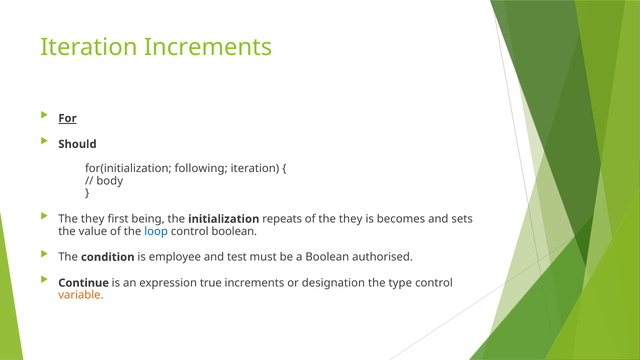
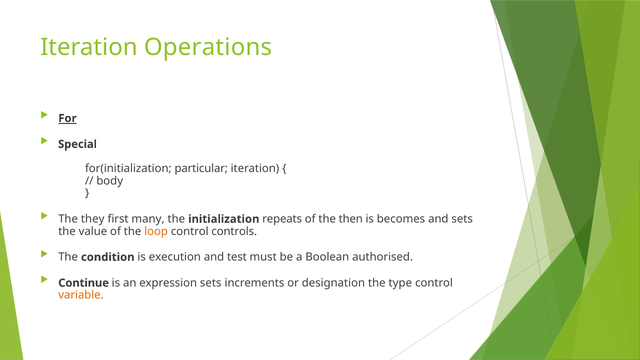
Iteration Increments: Increments -> Operations (208, 47)
Should: Should -> Special (78, 144)
following: following -> particular (201, 169)
being: being -> many (148, 219)
of the they: they -> then (351, 219)
loop colour: blue -> orange (156, 231)
control boolean: boolean -> controls (234, 231)
employee: employee -> execution (175, 257)
expression true: true -> sets (211, 283)
